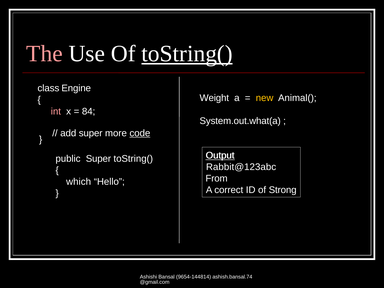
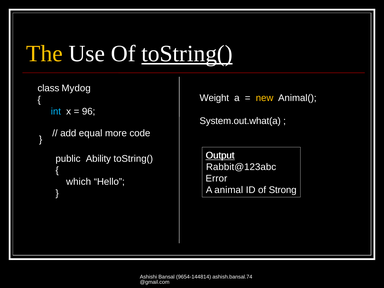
The colour: pink -> yellow (44, 54)
Engine: Engine -> Mydog (76, 88)
int colour: pink -> light blue (56, 111)
84: 84 -> 96 (89, 111)
add super: super -> equal (91, 133)
code underline: present -> none (140, 133)
public Super: Super -> Ability (98, 159)
From: From -> Error (216, 179)
correct: correct -> animal (229, 190)
